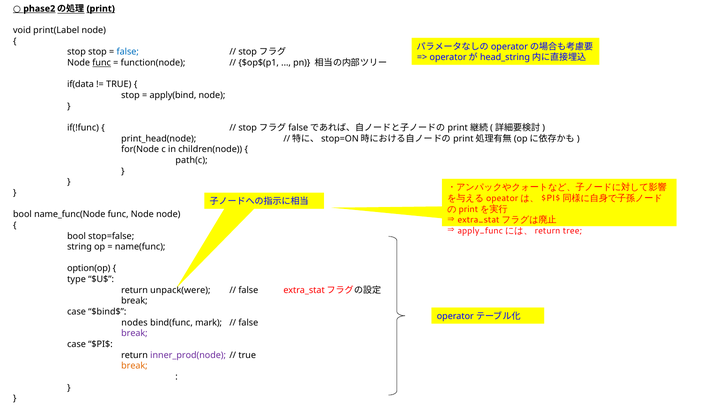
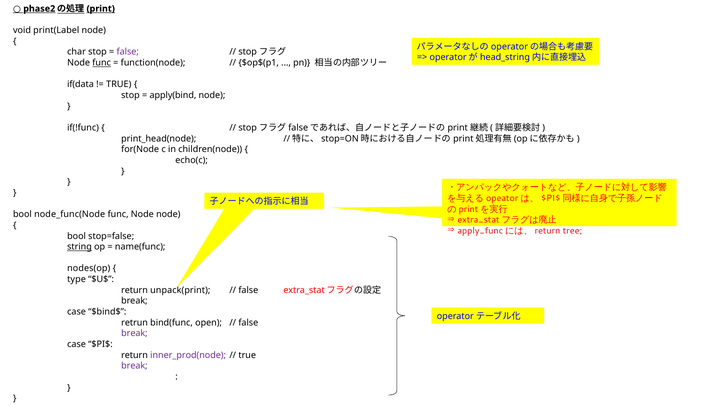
stop: stop -> char (77, 52)
false colour: blue -> purple (128, 52)
path(c: path(c -> echo(c (192, 160)
name_func(Node: name_func(Node -> node_func(Node (70, 214)
string underline: none -> present (79, 247)
option(op: option(op -> nodes(op (89, 268)
unpack(were: unpack(were -> unpack(print (180, 290)
nodes: nodes -> retrun (135, 322)
mark: mark -> open (209, 322)
break colour: orange -> purple (134, 366)
